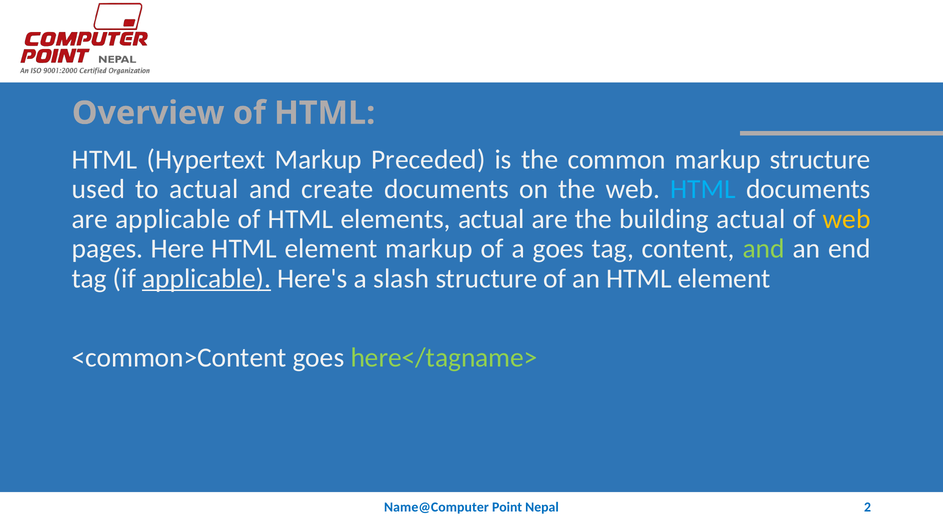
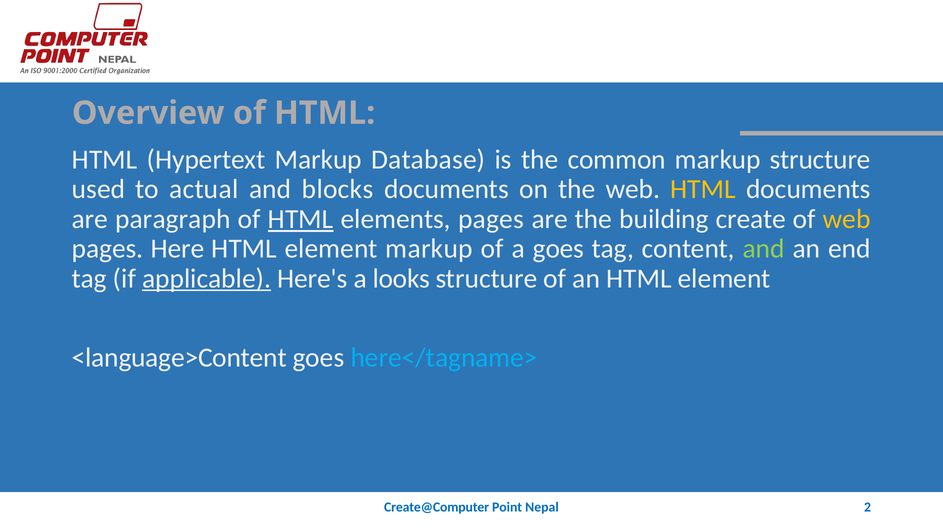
Preceded: Preceded -> Database (428, 159)
create: create -> blocks (338, 189)
HTML colour: light blue -> yellow (703, 189)
are applicable: applicable -> paragraph (173, 219)
HTML underline: none -> present (301, 219)
elements actual: actual -> pages (491, 219)
building actual: actual -> create (751, 219)
slash: slash -> looks (401, 278)
<common>Content: <common>Content -> <language>Content (179, 357)
here</tagname> colour: light green -> light blue (444, 357)
Name@Computer: Name@Computer -> Create@Computer (437, 507)
